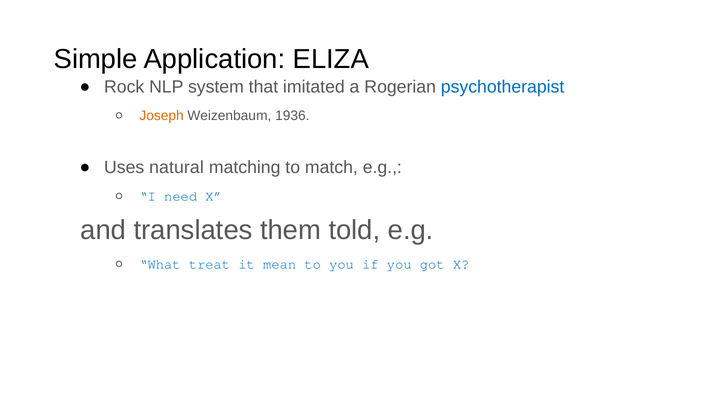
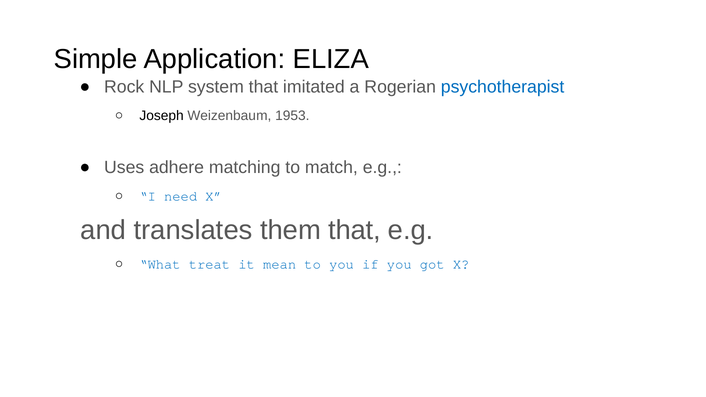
Joseph colour: orange -> black (162, 116)
1936: 1936 -> 1953 (292, 116)
natural: natural -> adhere (177, 167)
them told: told -> that (355, 230)
